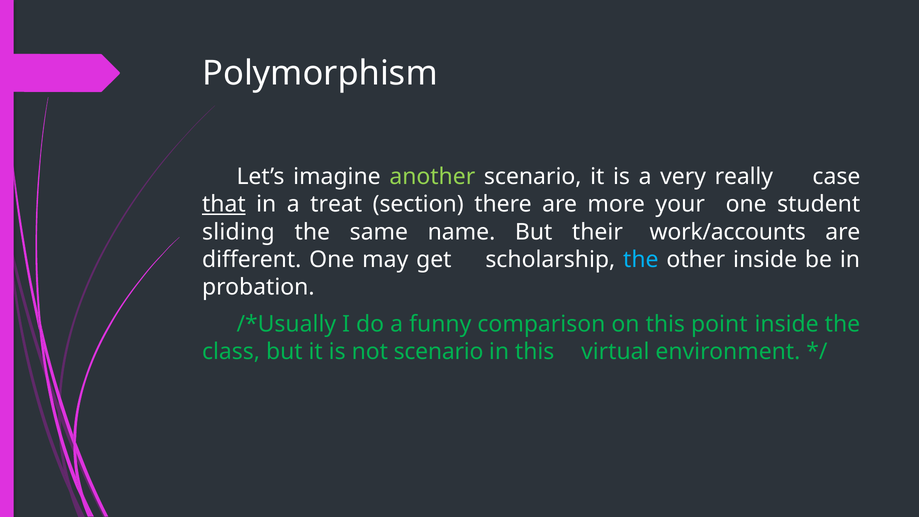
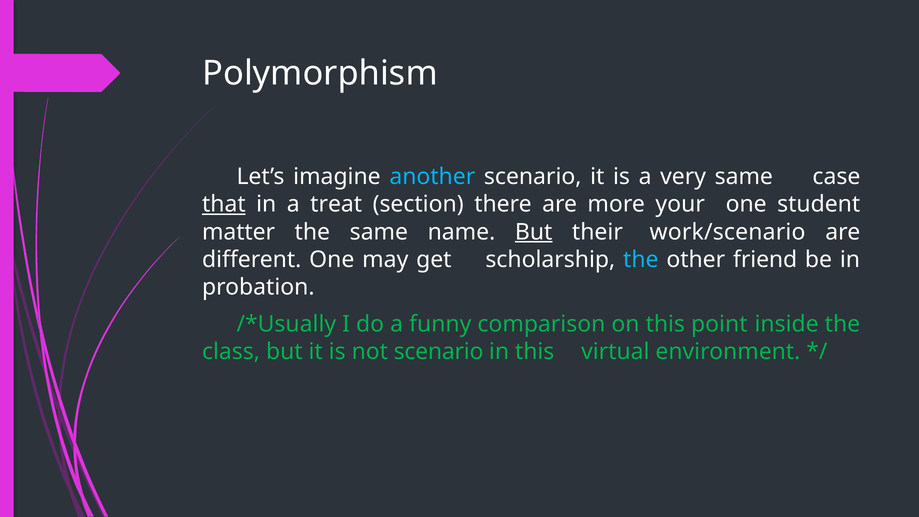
another colour: light green -> light blue (432, 177)
very really: really -> same (744, 177)
sliding: sliding -> matter (239, 232)
But underline: none -> present (534, 232)
work/accounts: work/accounts -> work/scenario (728, 232)
other inside: inside -> friend (765, 260)
